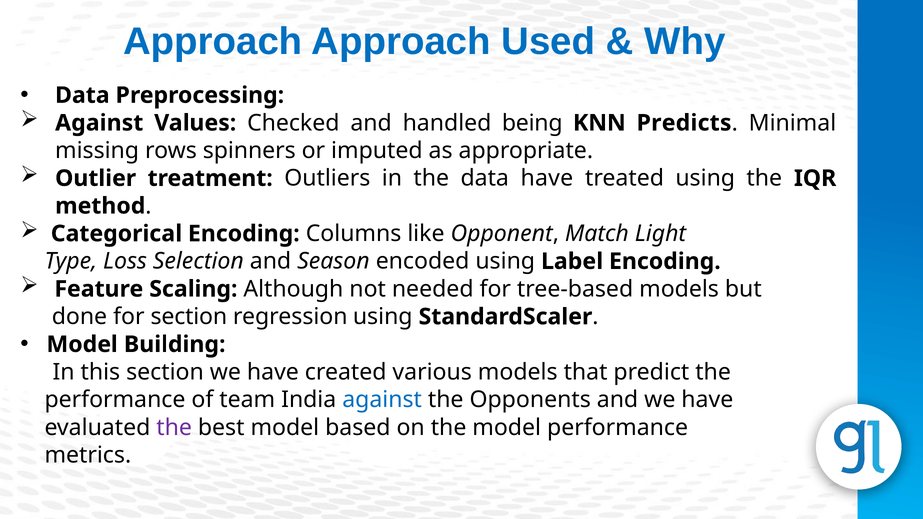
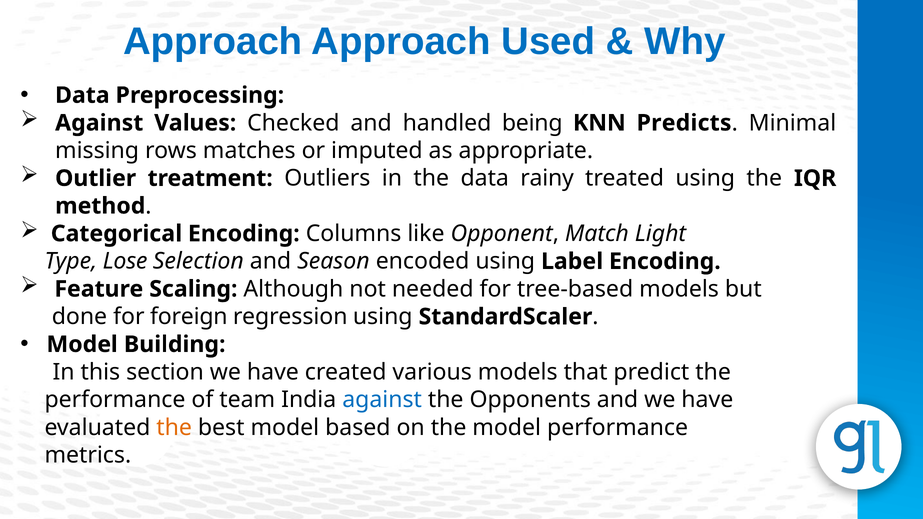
spinners: spinners -> matches (249, 151)
data have: have -> rainy (547, 178)
Loss: Loss -> Lose (125, 261)
for section: section -> foreign (189, 317)
the colour: purple -> orange (174, 428)
